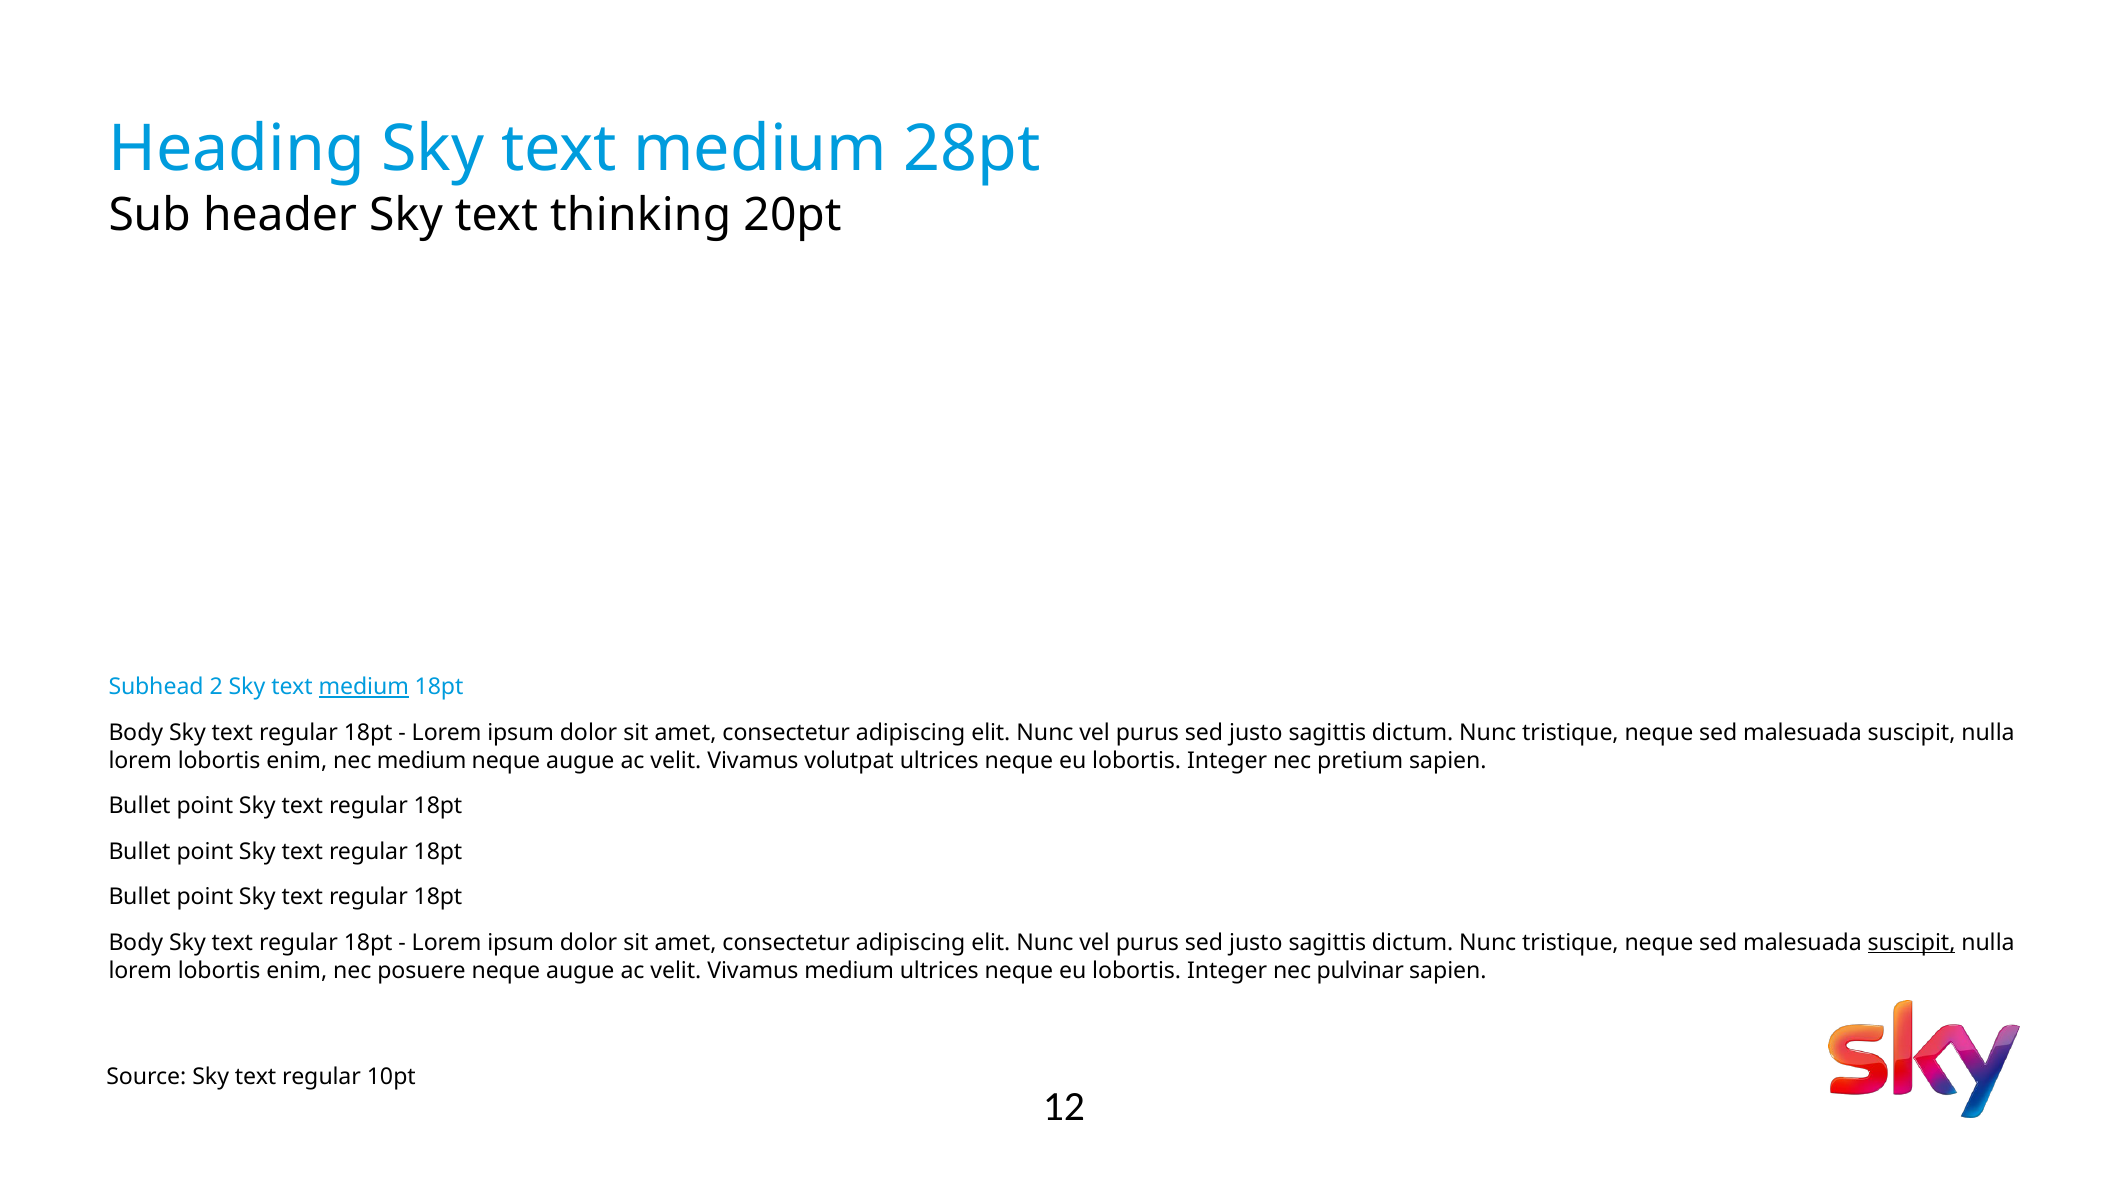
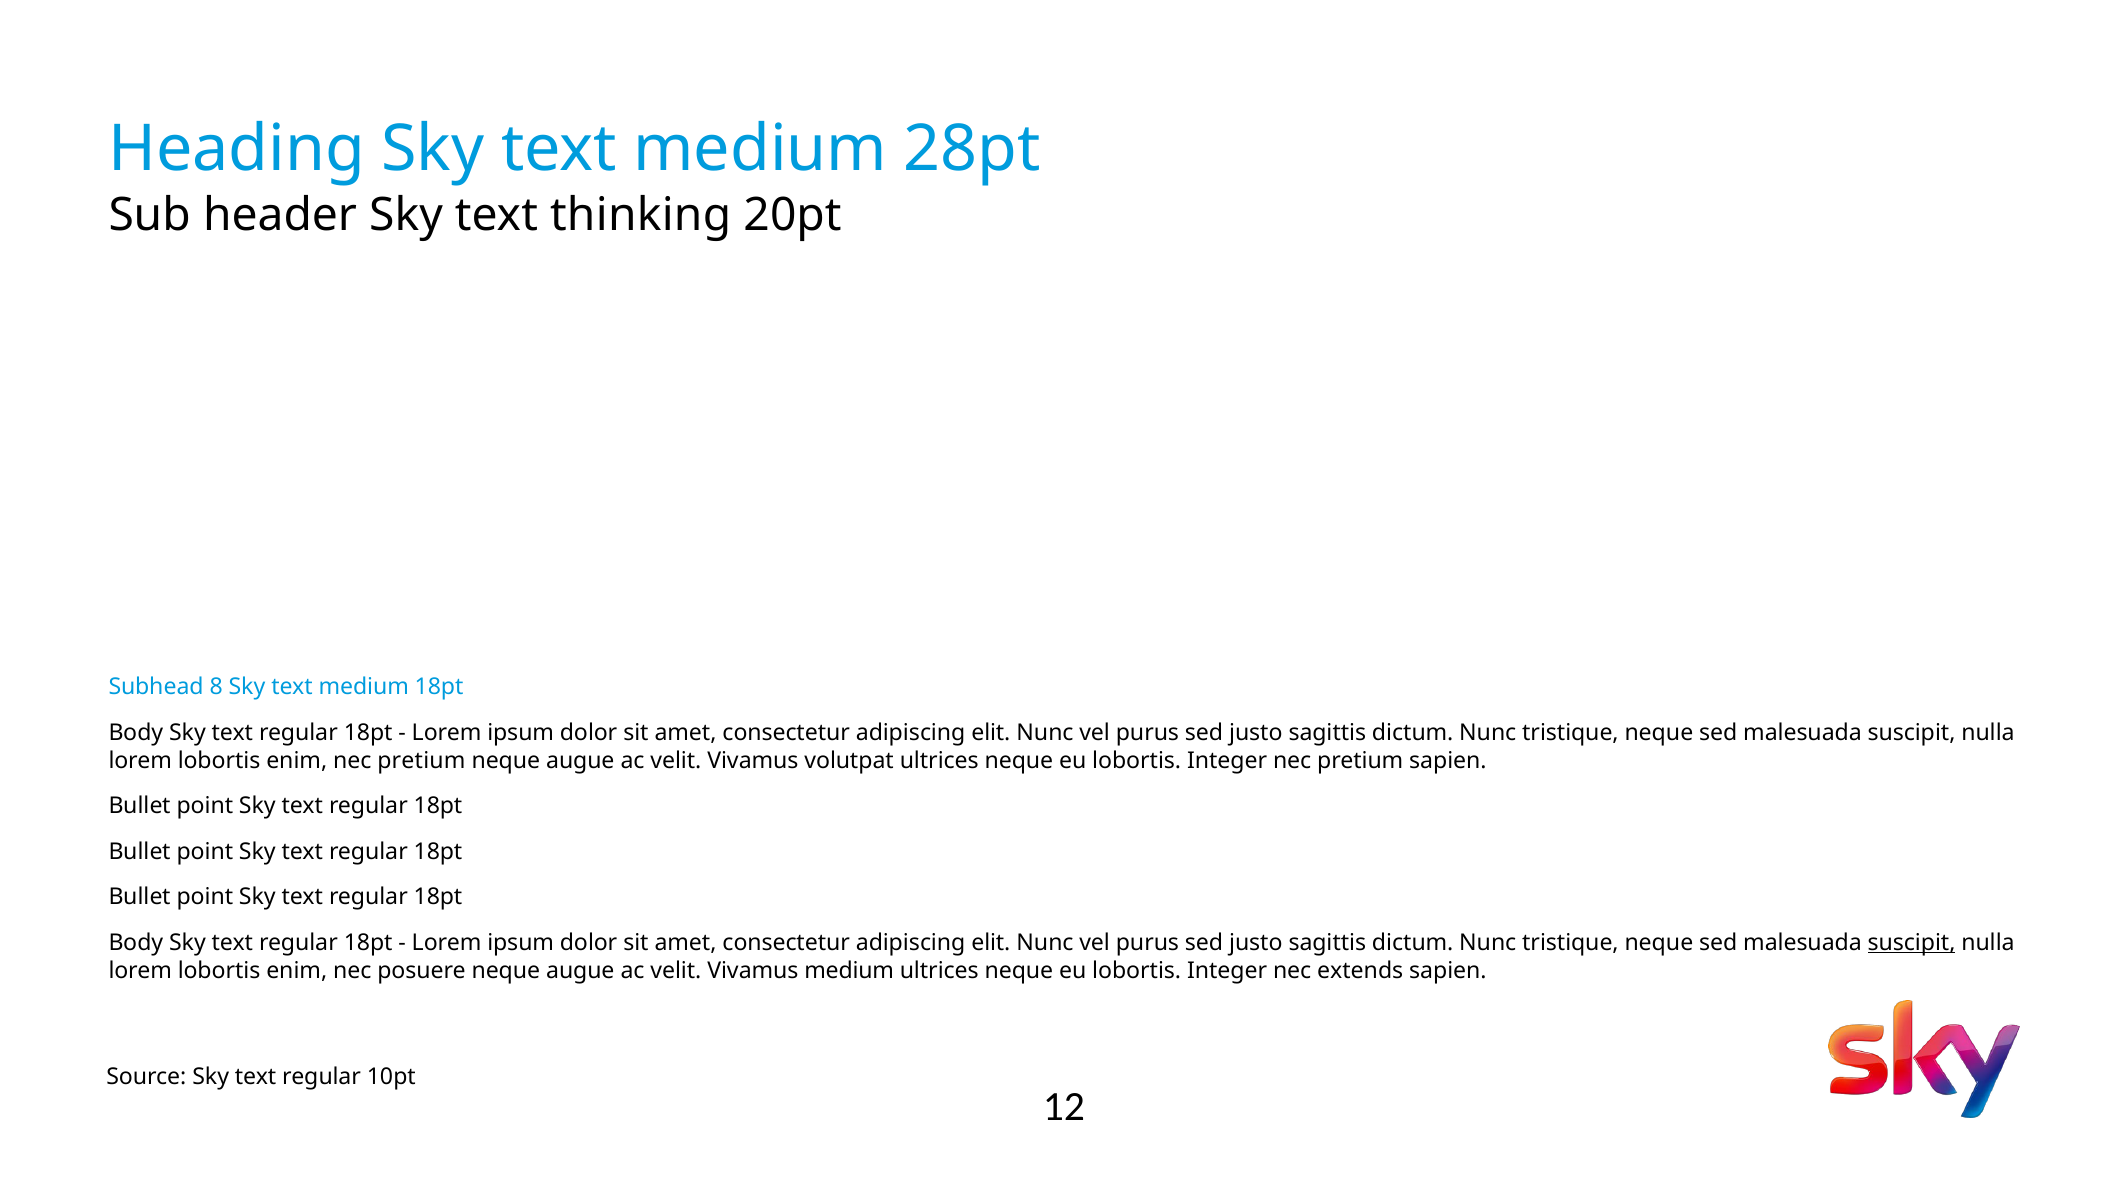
2: 2 -> 8 (216, 687)
medium underline: present -> none (364, 687)
enim nec medium: medium -> pretium (421, 760)
pulvinar: pulvinar -> extends (1360, 970)
